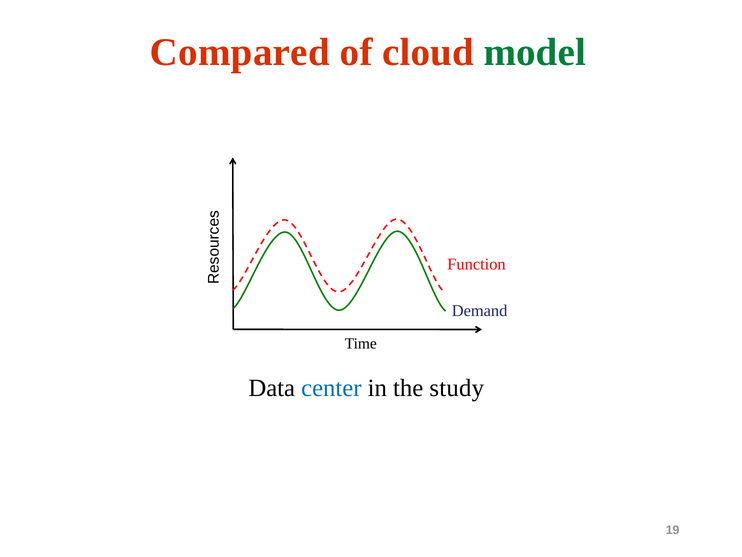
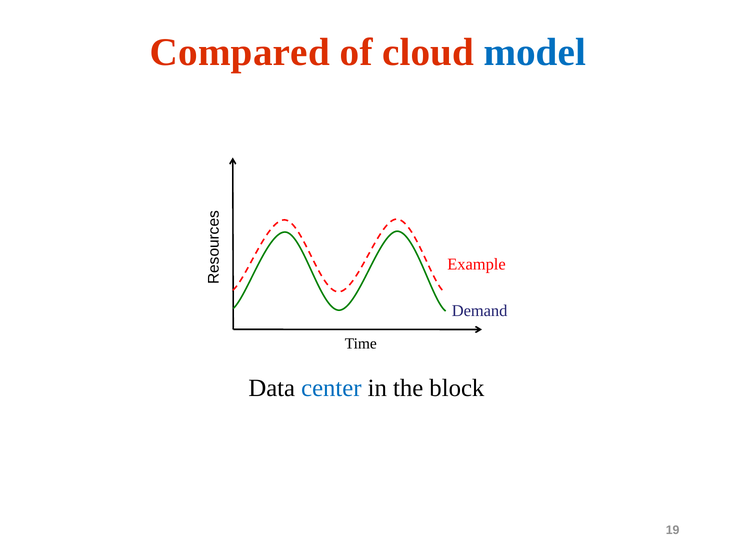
model colour: green -> blue (535, 52)
Function: Function -> Example (477, 264)
study: study -> block (457, 388)
